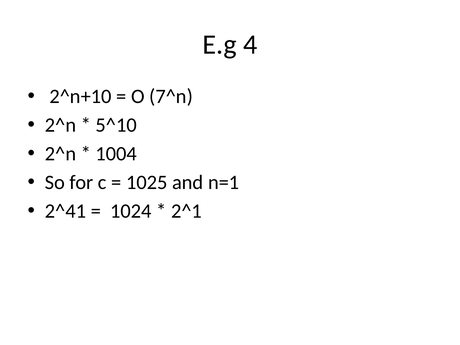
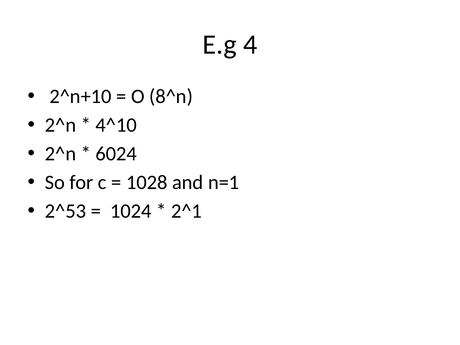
7^n: 7^n -> 8^n (171, 96)
5^10: 5^10 -> 4^10 (116, 125)
1004: 1004 -> 6024 (116, 154)
1025: 1025 -> 1028 (147, 182)
2^41: 2^41 -> 2^53 (65, 211)
